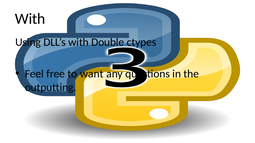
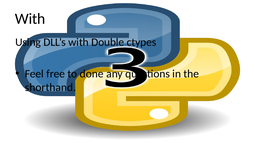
want: want -> done (92, 74)
outputting: outputting -> shorthand (50, 88)
